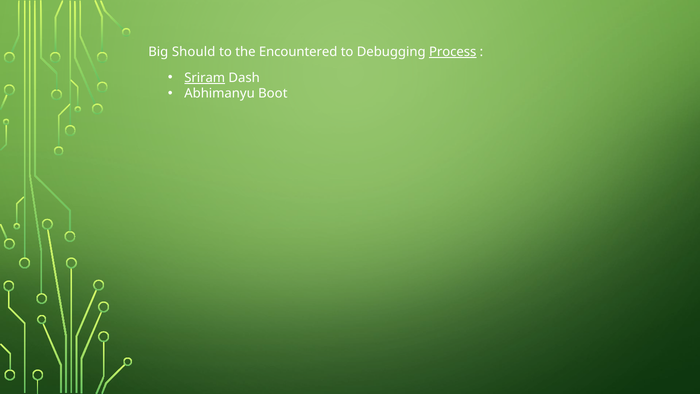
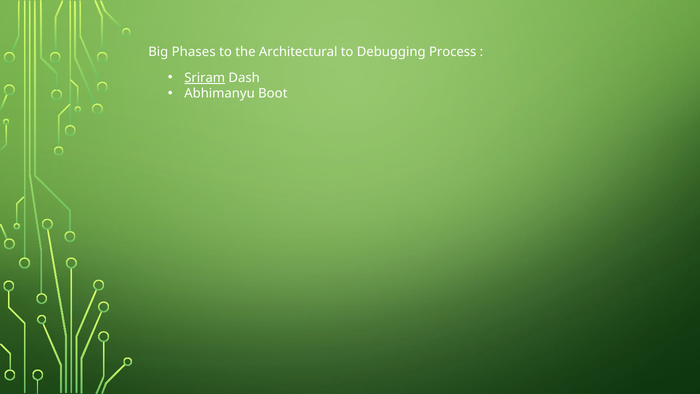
Should: Should -> Phases (194, 52)
Encountered: Encountered -> Architectural (298, 52)
Process underline: present -> none (453, 52)
